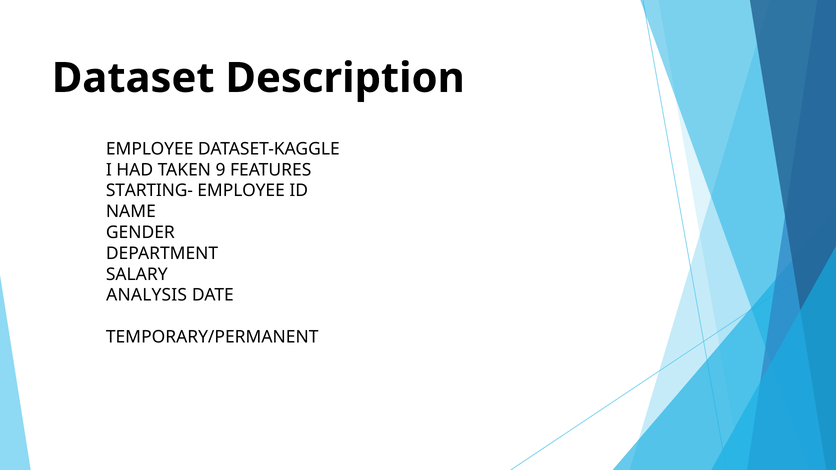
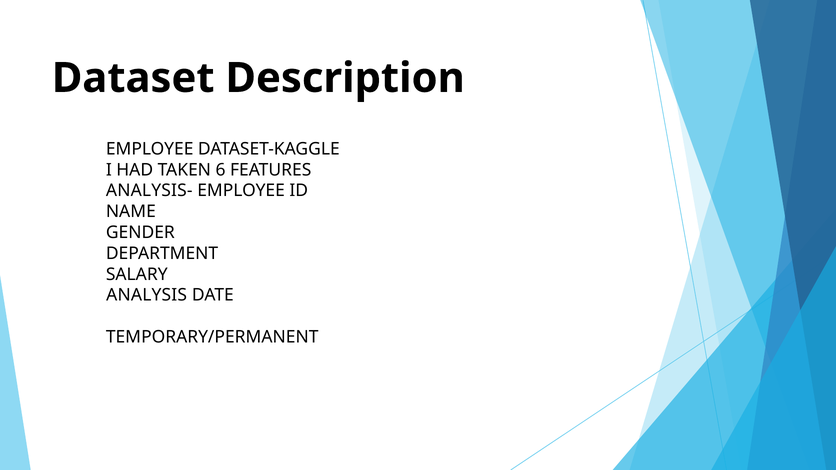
9: 9 -> 6 (221, 170)
STARTING-: STARTING- -> ANALYSIS- (149, 191)
